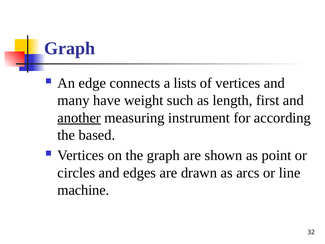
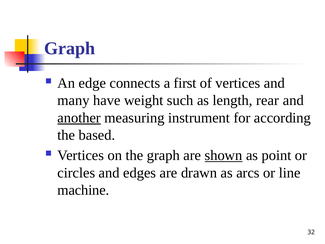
lists: lists -> first (185, 83)
first: first -> rear (268, 100)
shown underline: none -> present (224, 155)
